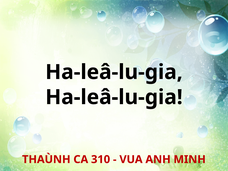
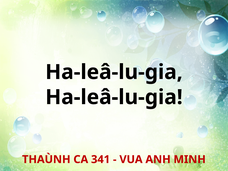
310: 310 -> 341 (101, 159)
